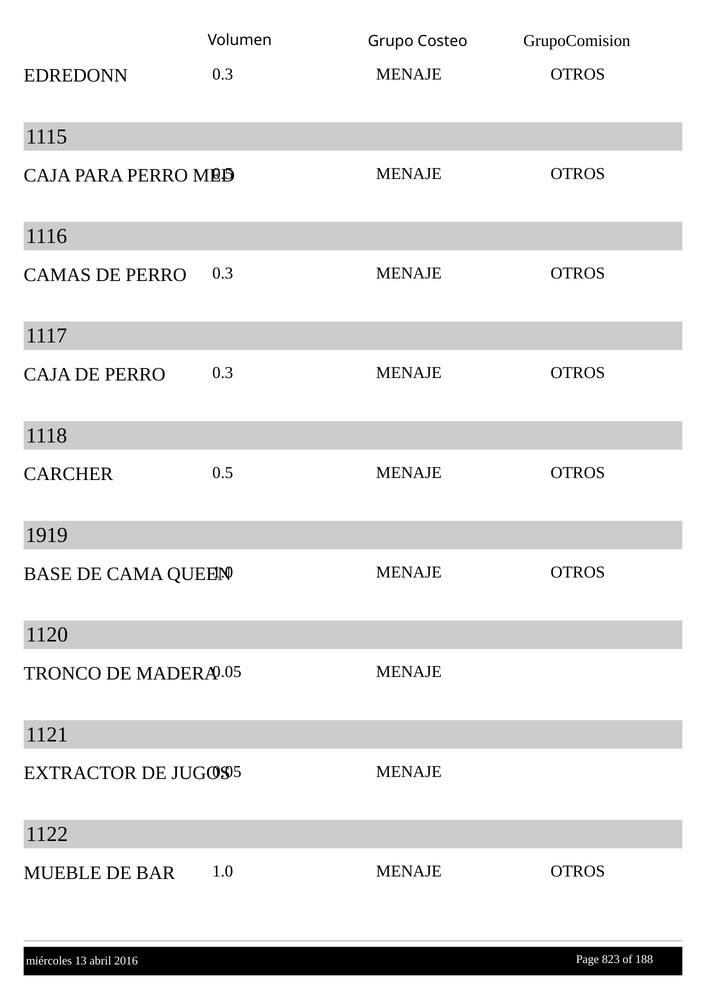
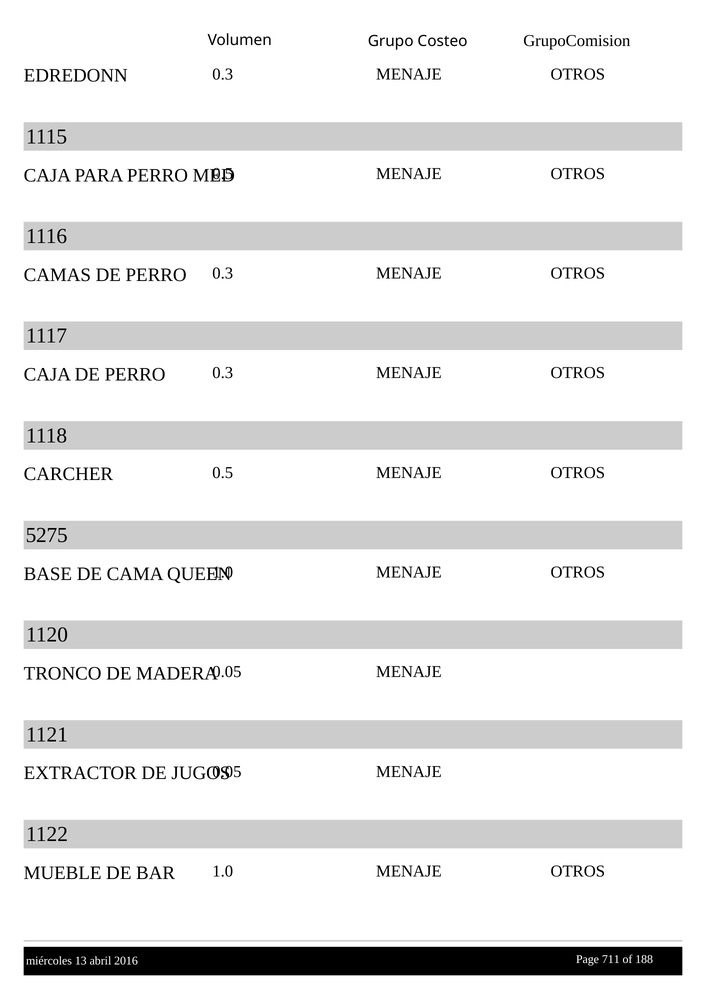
1919: 1919 -> 5275 (47, 535)
823: 823 -> 711 (611, 960)
